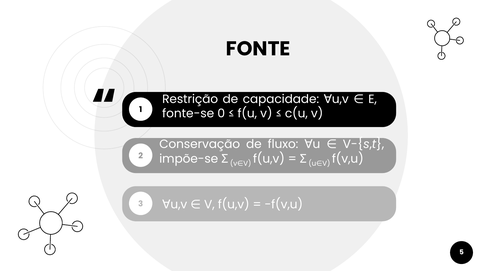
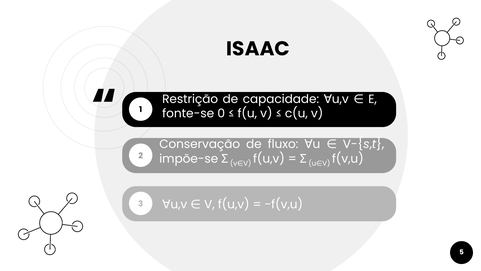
FONTE: FONTE -> ISAAC (258, 49)
